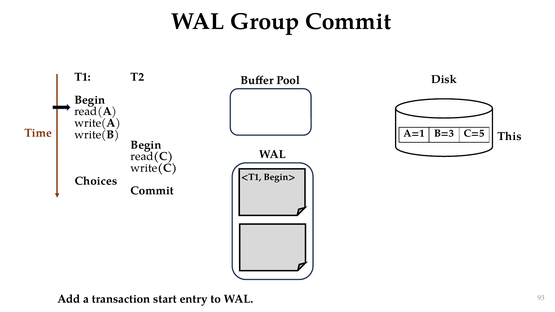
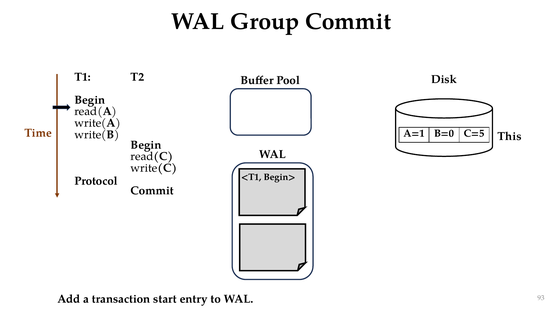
B=3: B=3 -> B=0 (444, 133)
Choices: Choices -> Protocol (96, 181)
